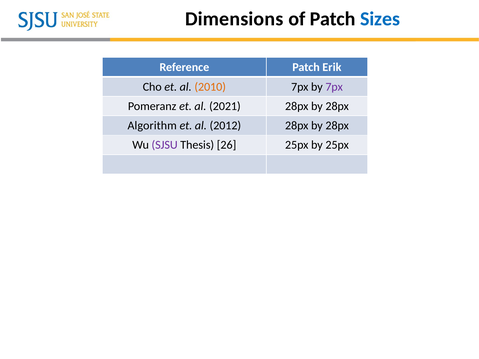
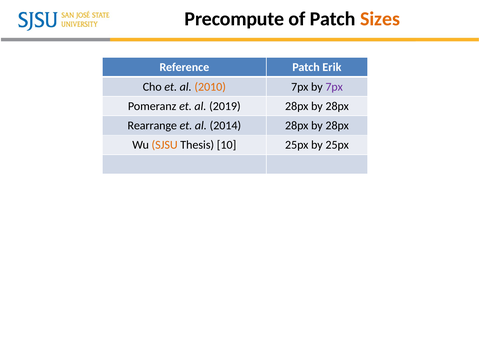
Dimensions: Dimensions -> Precompute (234, 19)
Sizes colour: blue -> orange (380, 19)
2021: 2021 -> 2019 (225, 106)
Algorithm: Algorithm -> Rearrange (152, 126)
2012: 2012 -> 2014 (225, 126)
SJSU colour: purple -> orange (165, 145)
26: 26 -> 10 (227, 145)
